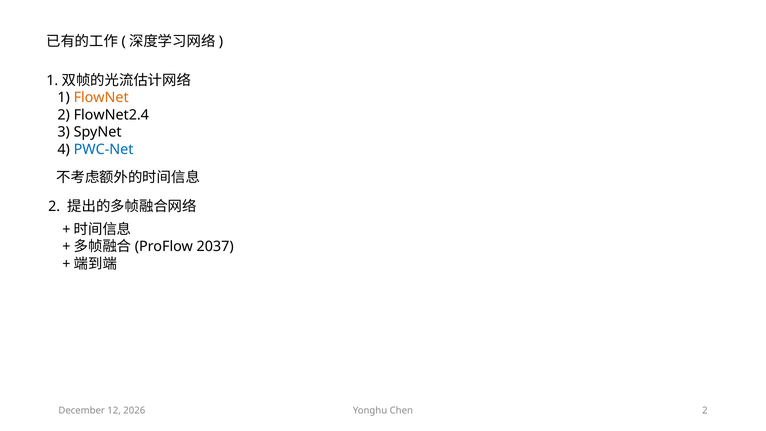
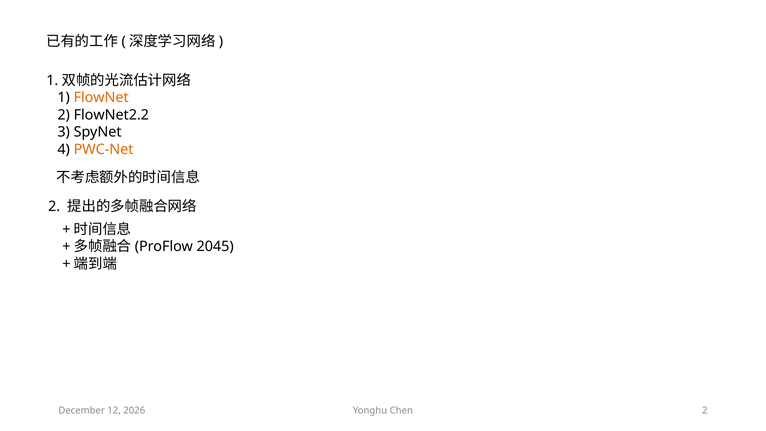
FlowNet2.4: FlowNet2.4 -> FlowNet2.2 (111, 115)
PWC-Net colour: blue -> orange (104, 149)
2037: 2037 -> 2045 (215, 247)
